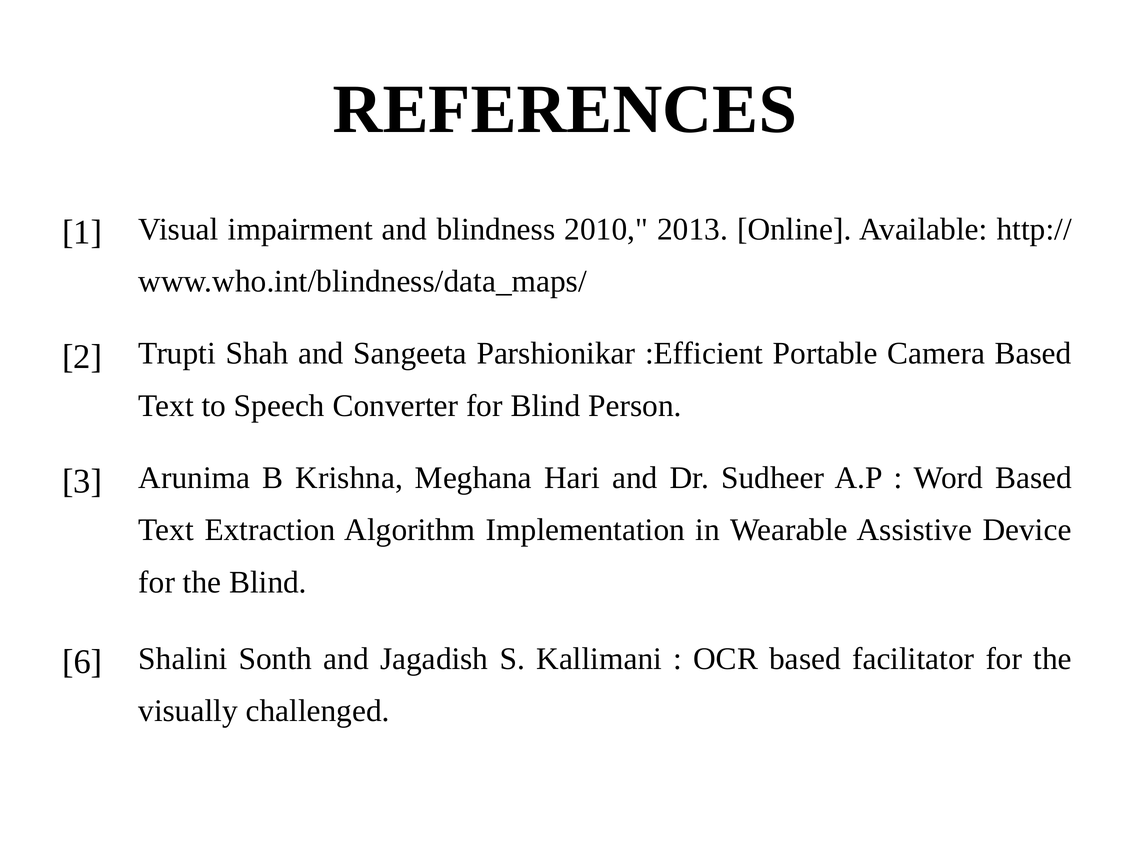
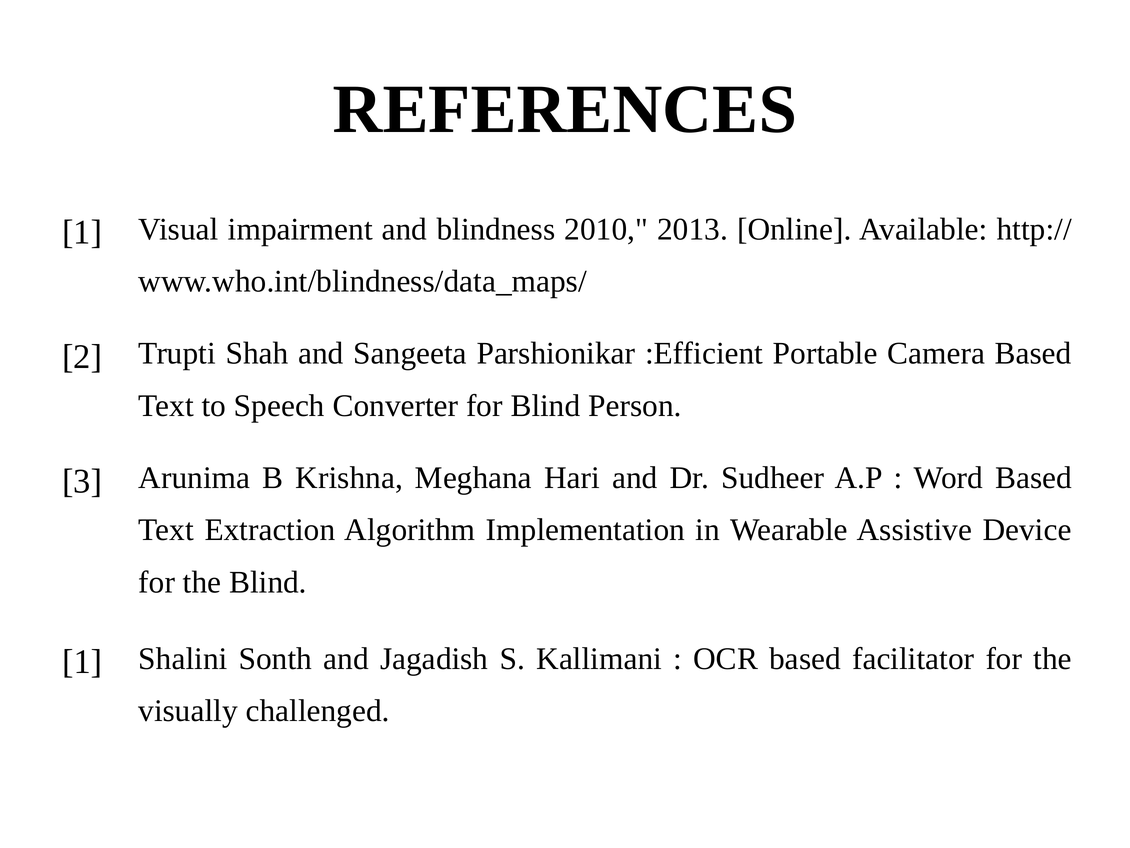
6: 6 -> 1 (82, 662)
